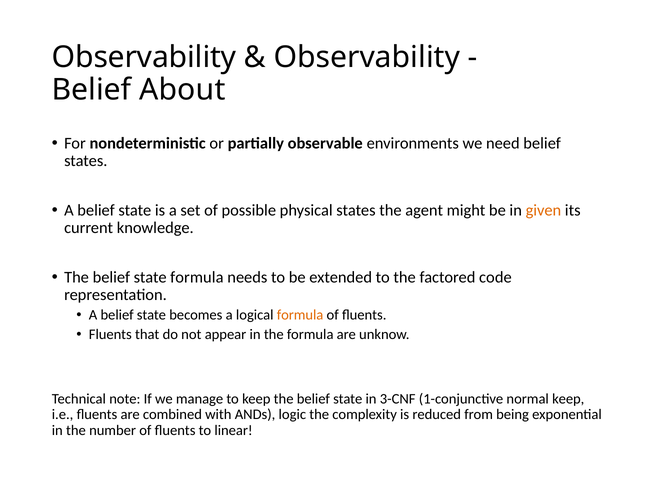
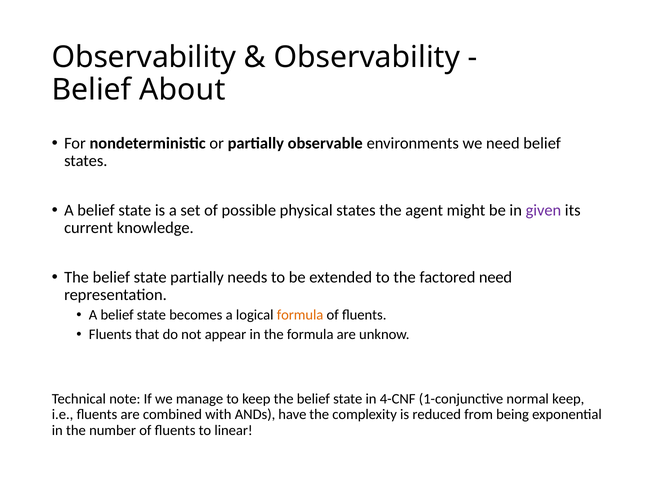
given colour: orange -> purple (543, 210)
state formula: formula -> partially (197, 277)
factored code: code -> need (496, 277)
3-CNF: 3-CNF -> 4-CNF (398, 399)
logic: logic -> have (292, 415)
